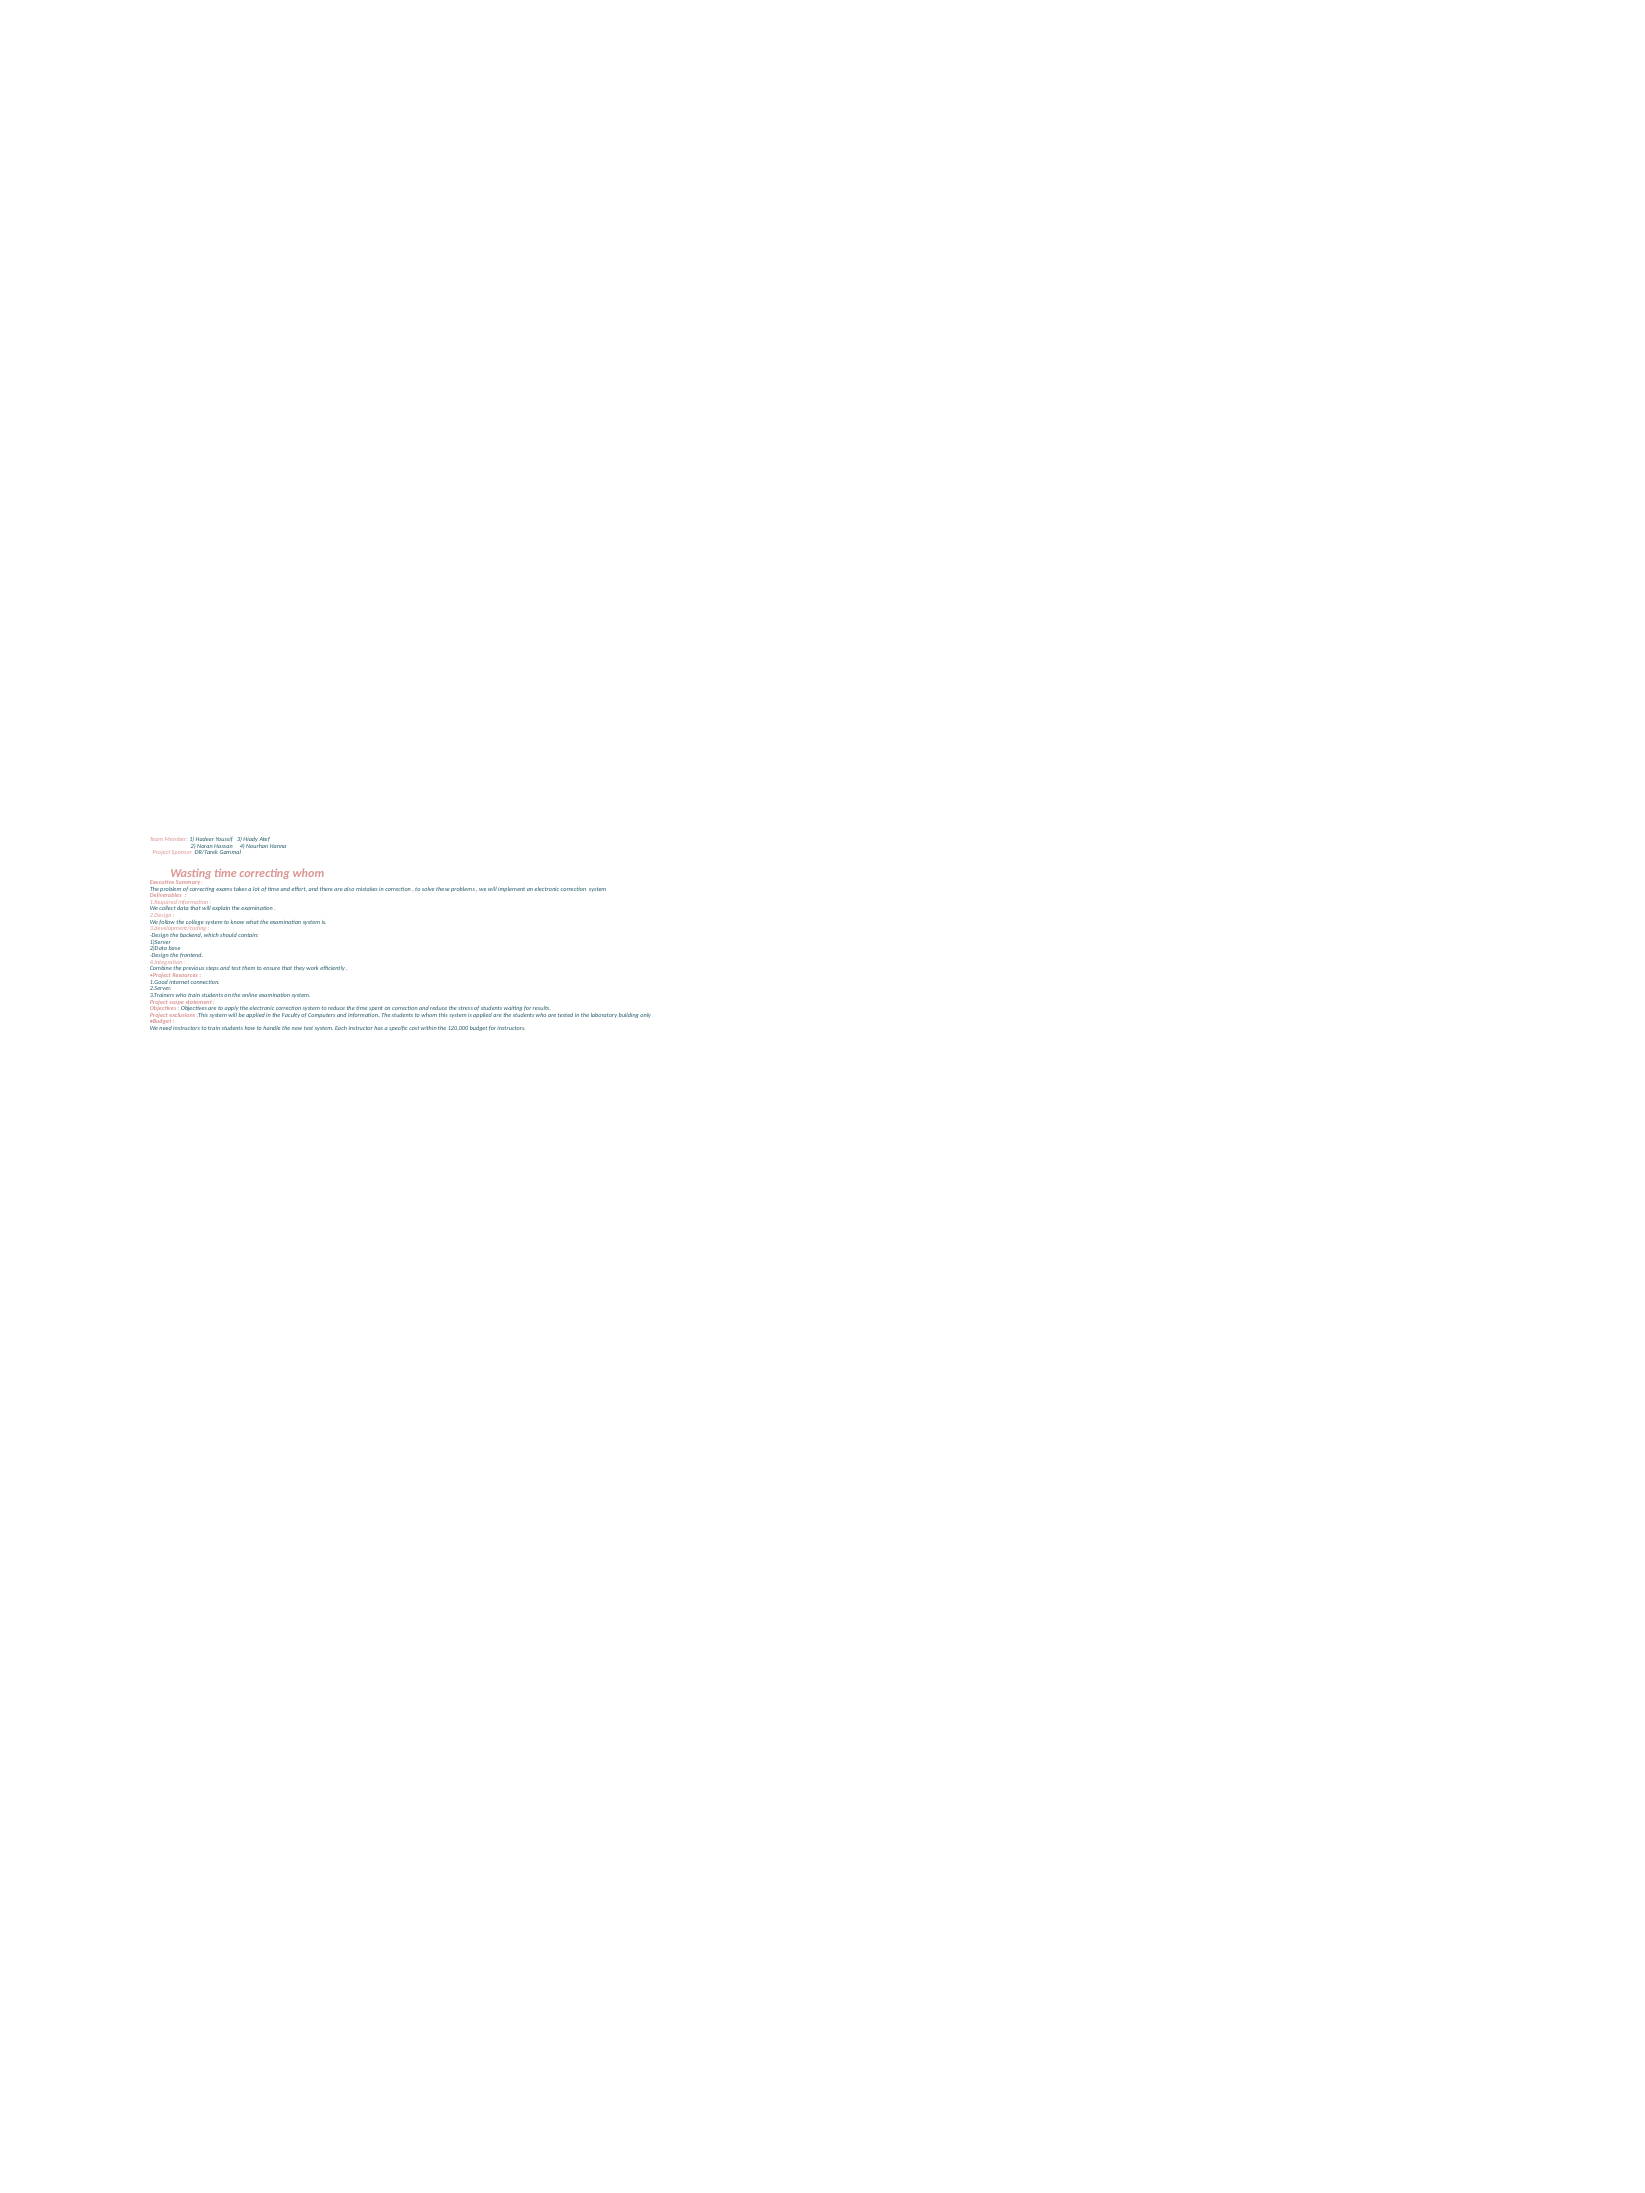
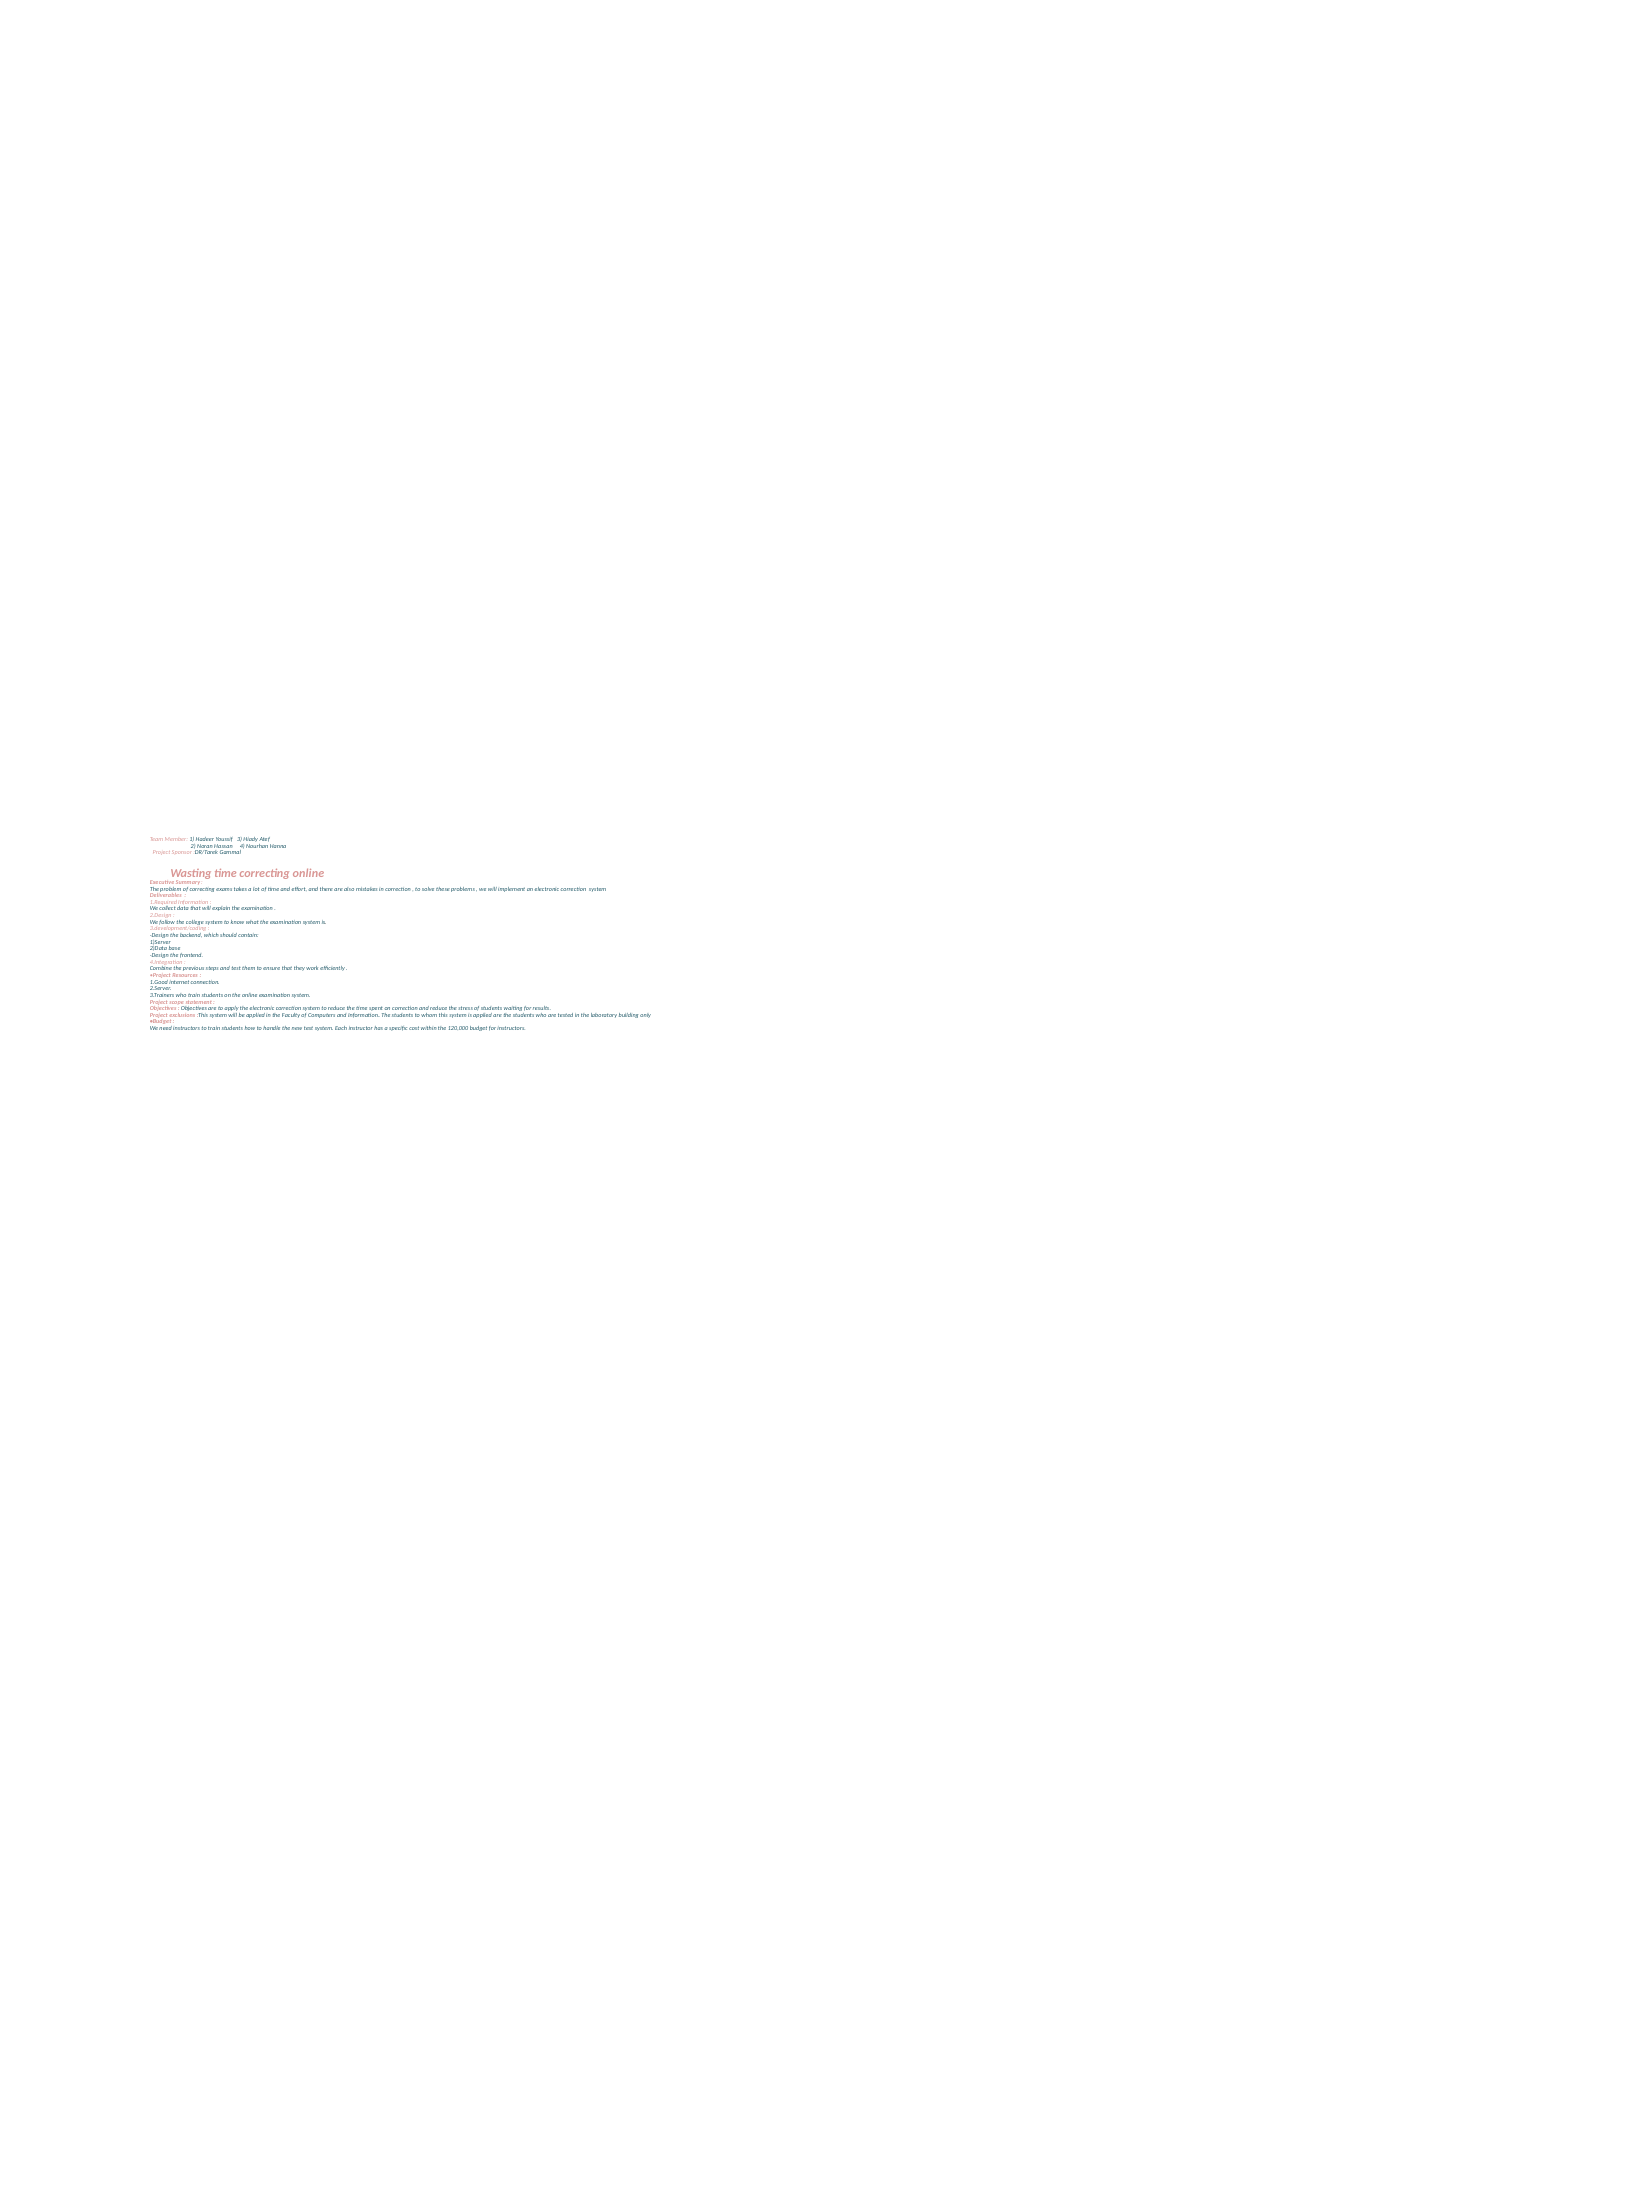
correcting whom: whom -> online (308, 873)
